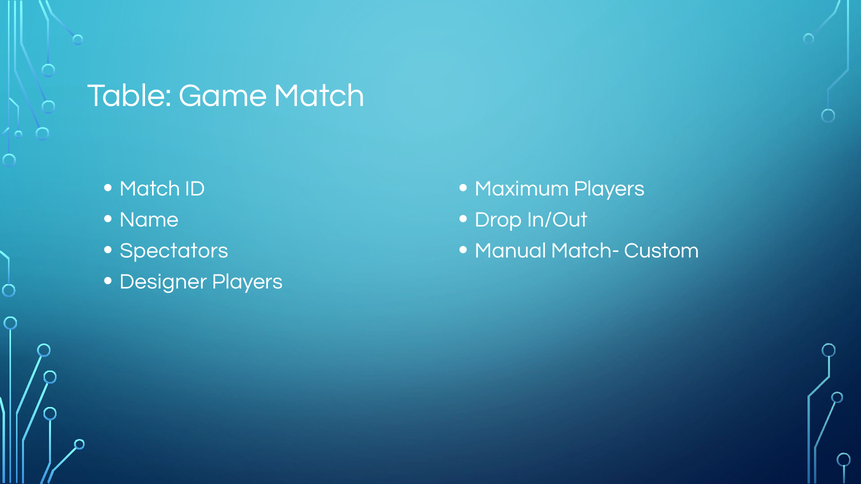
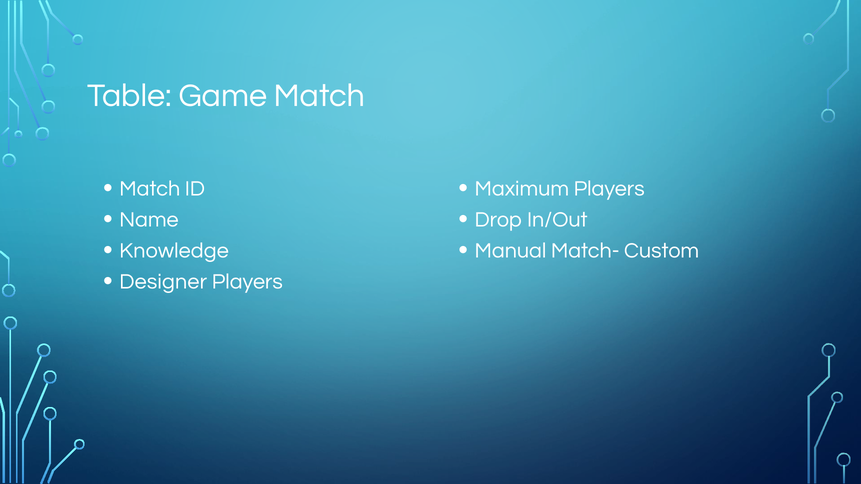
Spectators: Spectators -> Knowledge (174, 251)
